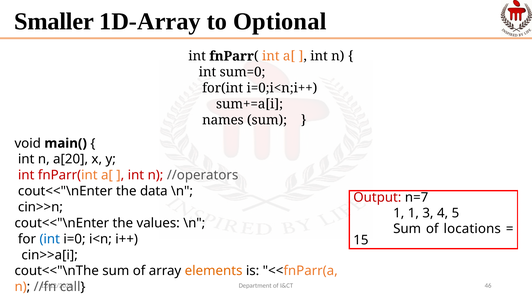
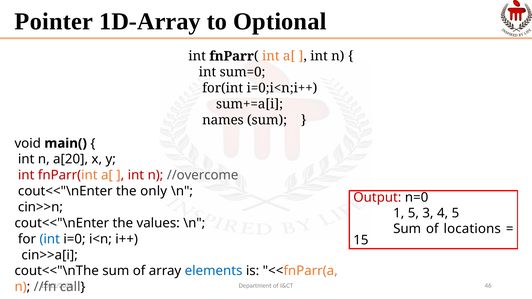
Smaller: Smaller -> Pointer (54, 22)
//operators: //operators -> //overcome (203, 175)
data: data -> only (154, 191)
n=7: n=7 -> n=0 (417, 197)
1 1: 1 -> 5 (413, 213)
elements colour: orange -> blue (214, 271)
